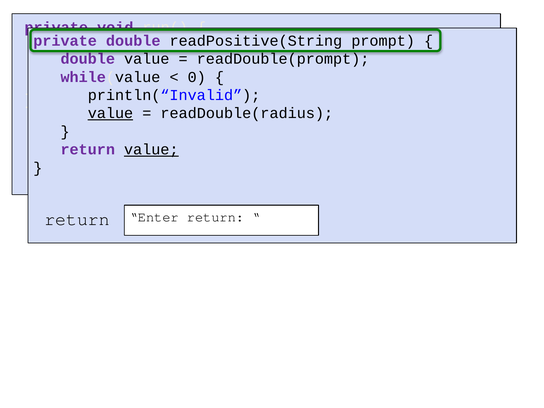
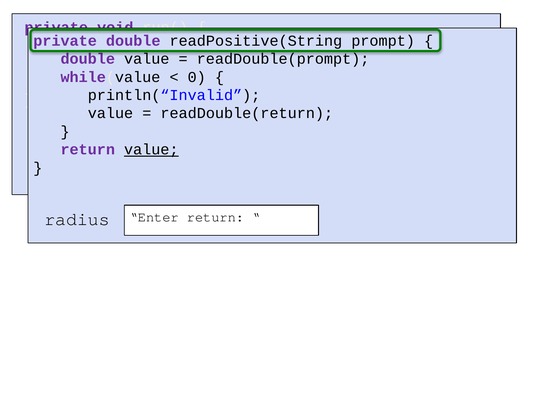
value underline: present -> none (110, 113)
readDouble(radius: readDouble(radius -> readDouble(return (247, 113)
return: return -> radius (77, 219)
